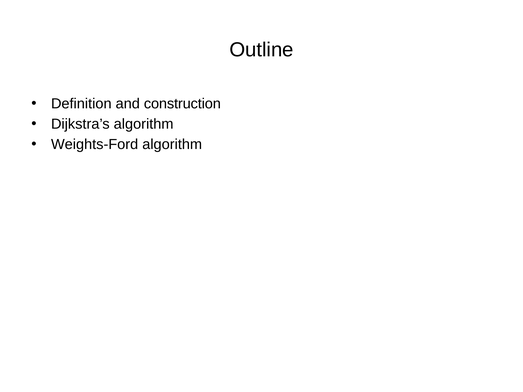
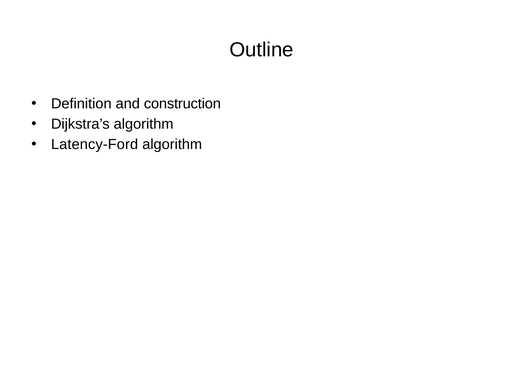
Weights-Ford: Weights-Ford -> Latency-Ford (95, 145)
